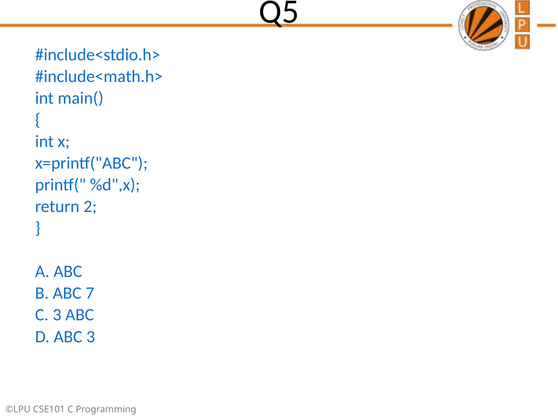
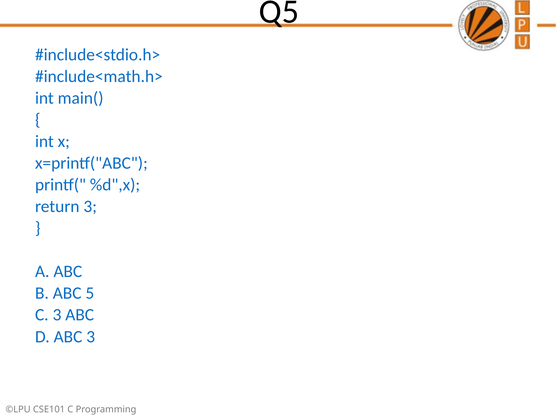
return 2: 2 -> 3 (90, 206)
7: 7 -> 5 (90, 293)
